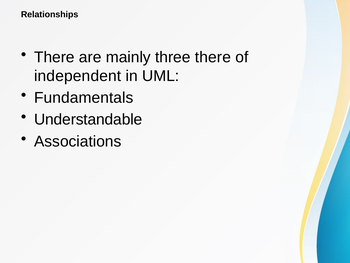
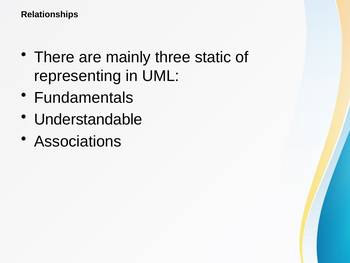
three there: there -> static (213, 57)
independent: independent -> representing (78, 76)
